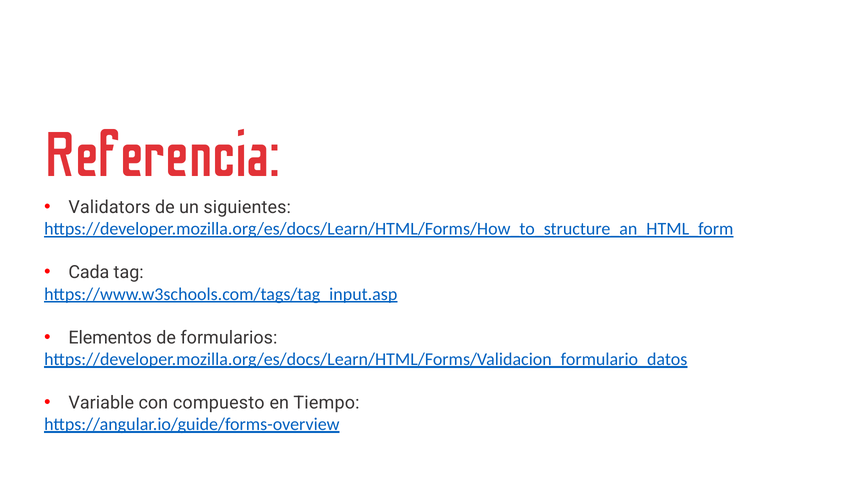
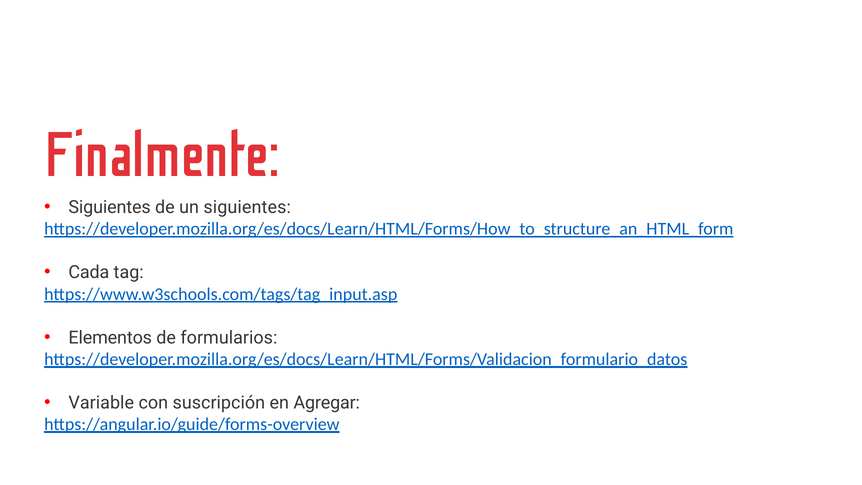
Referencia: Referencia -> Finalmente (162, 156)
Validators: Validators -> Siguientes (110, 207)
compuesto: compuesto -> suscripción (219, 403)
Tiempo: Tiempo -> Agregar (327, 403)
